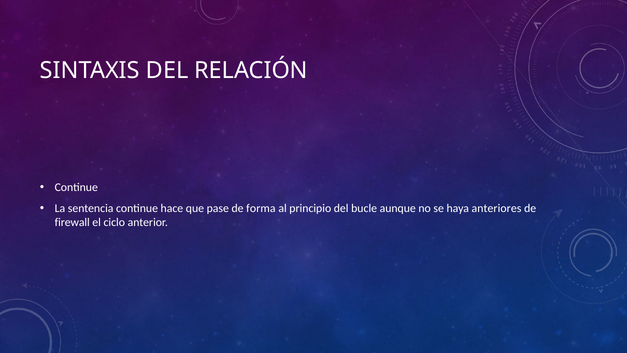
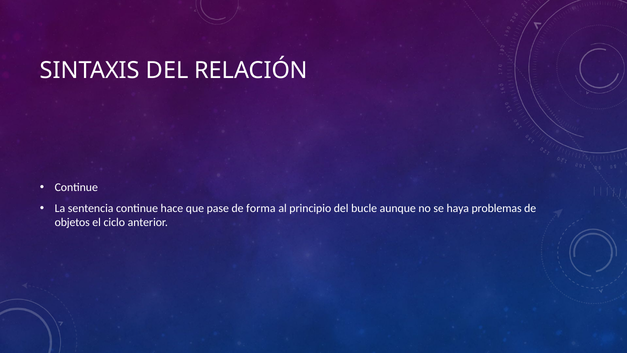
anteriores: anteriores -> problemas (497, 208)
firewall: firewall -> objetos (72, 222)
